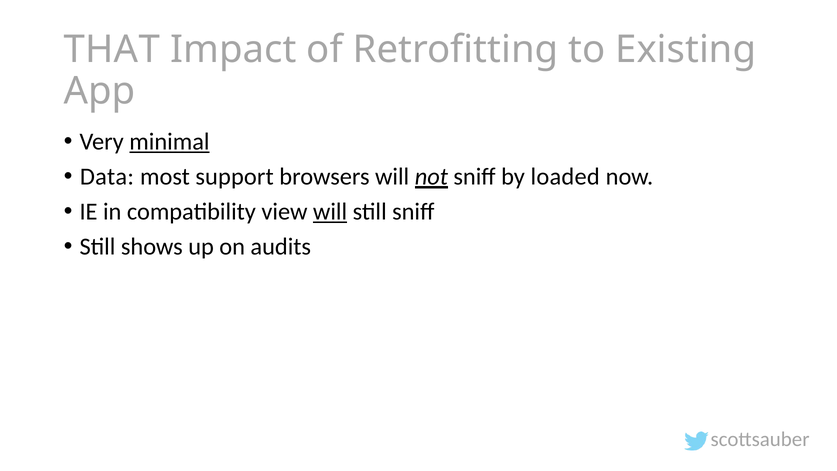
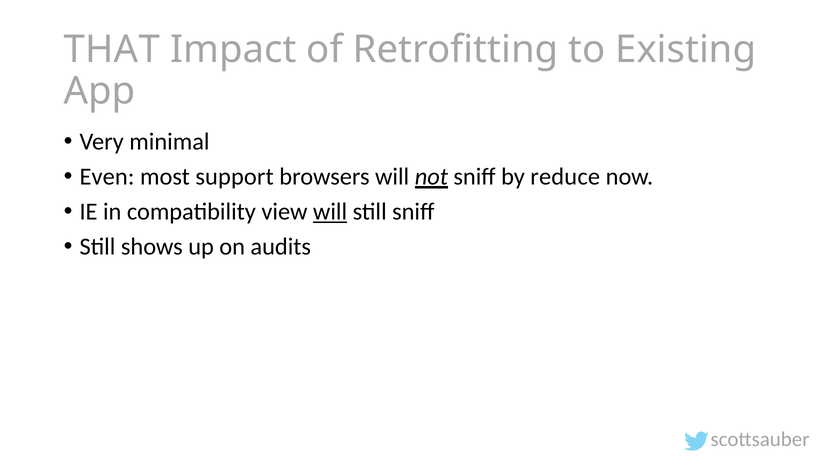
minimal underline: present -> none (169, 141)
Data: Data -> Even (107, 177)
loaded: loaded -> reduce (565, 177)
